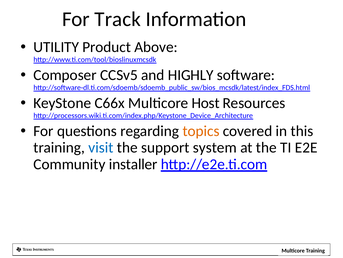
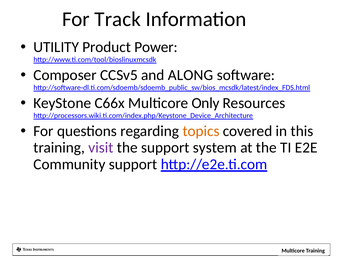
Above: Above -> Power (156, 47)
HIGHLY: HIGHLY -> ALONG (191, 75)
Host: Host -> Only (206, 103)
visit colour: blue -> purple (101, 147)
Community installer: installer -> support (133, 164)
